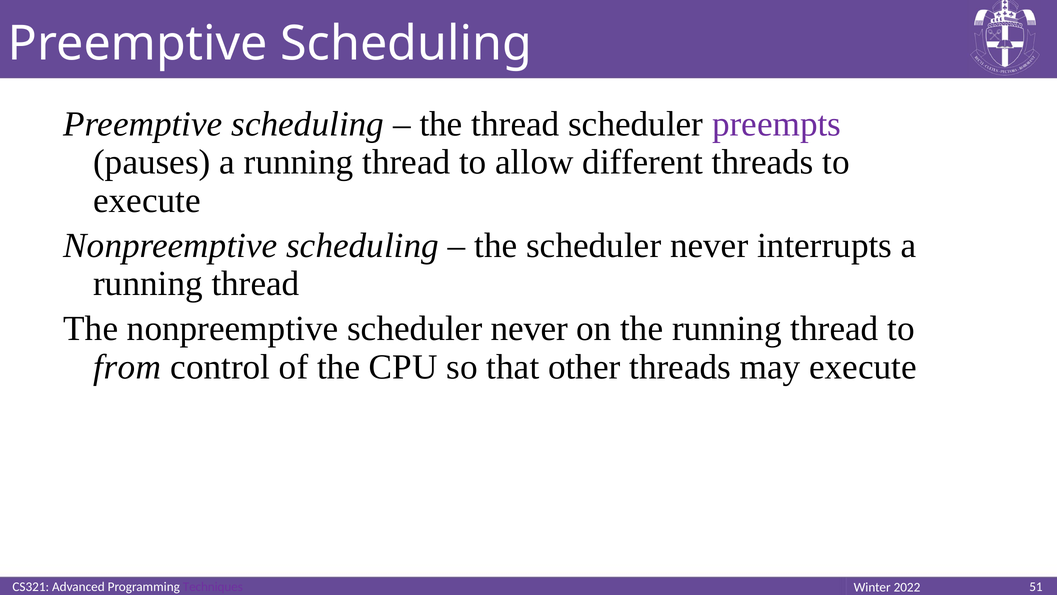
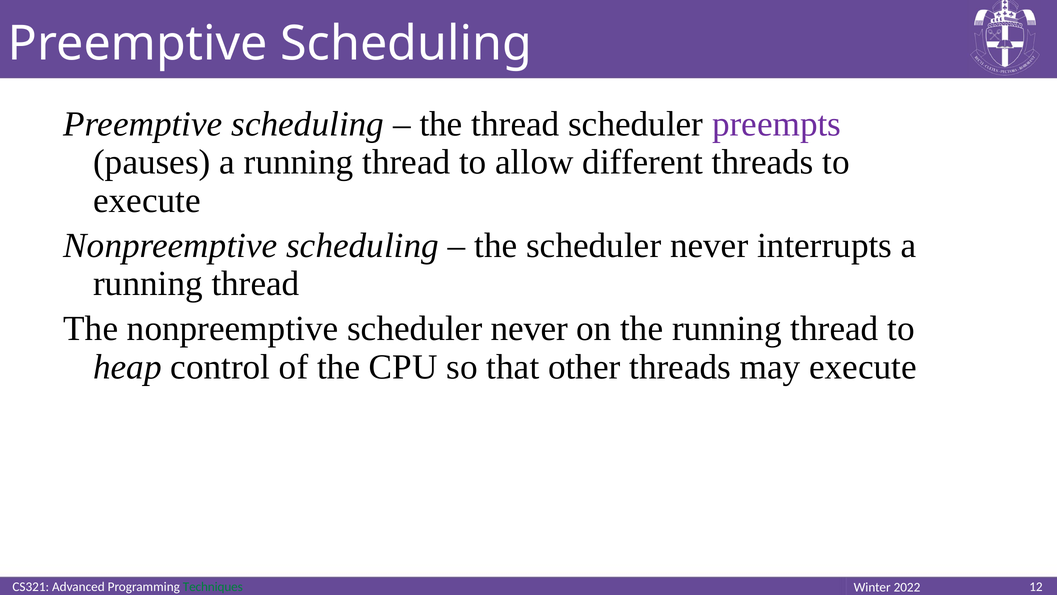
from: from -> heap (127, 367)
Techniques colour: purple -> green (213, 587)
51: 51 -> 12 (1036, 587)
